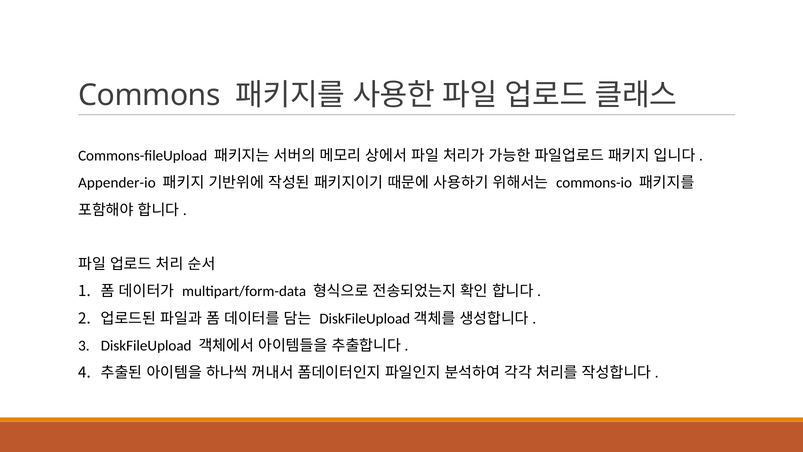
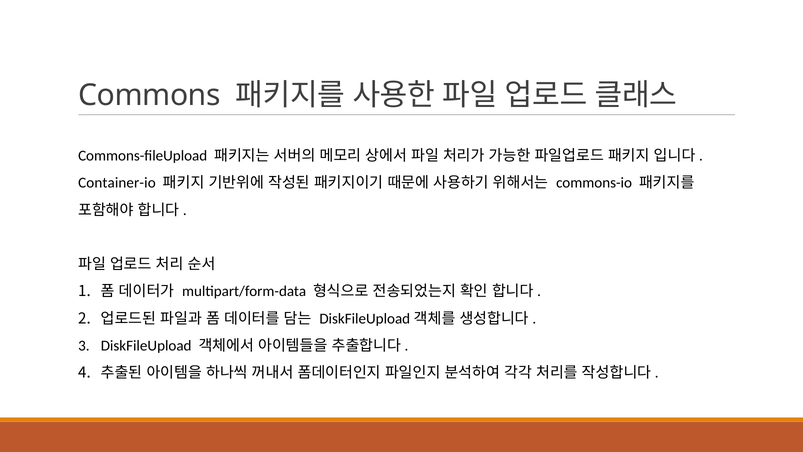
Appender-io: Appender-io -> Container-io (117, 183)
